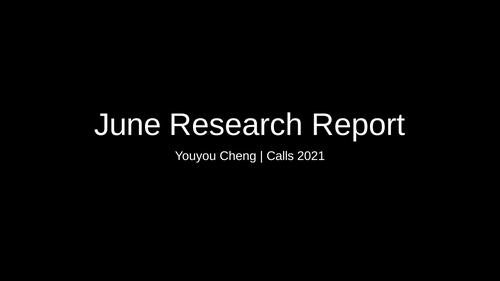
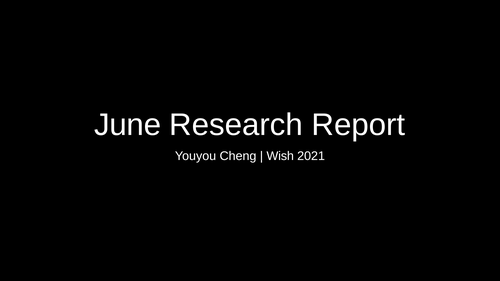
Calls: Calls -> Wish (280, 156)
